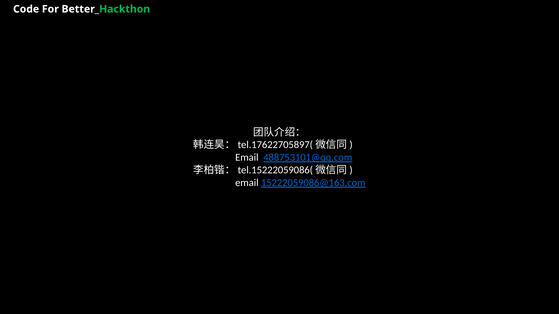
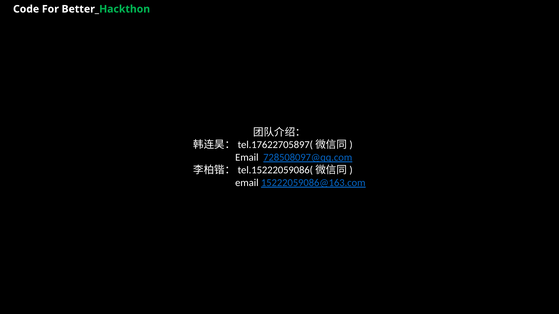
488753101@qq.com: 488753101@qq.com -> 728508097@qq.com (308, 158)
